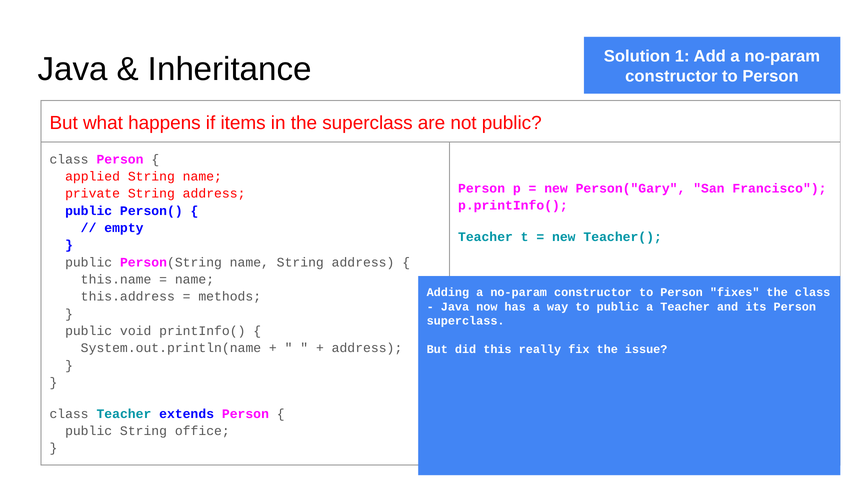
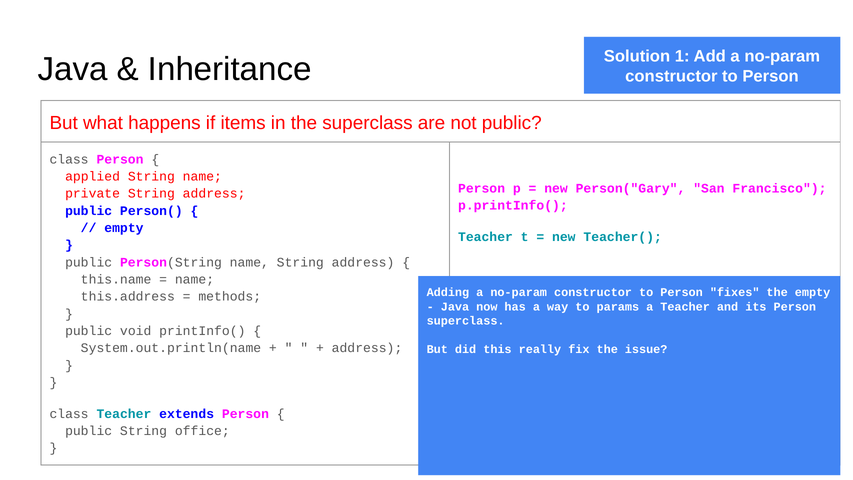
the class: class -> empty (813, 292)
to public: public -> params (618, 307)
